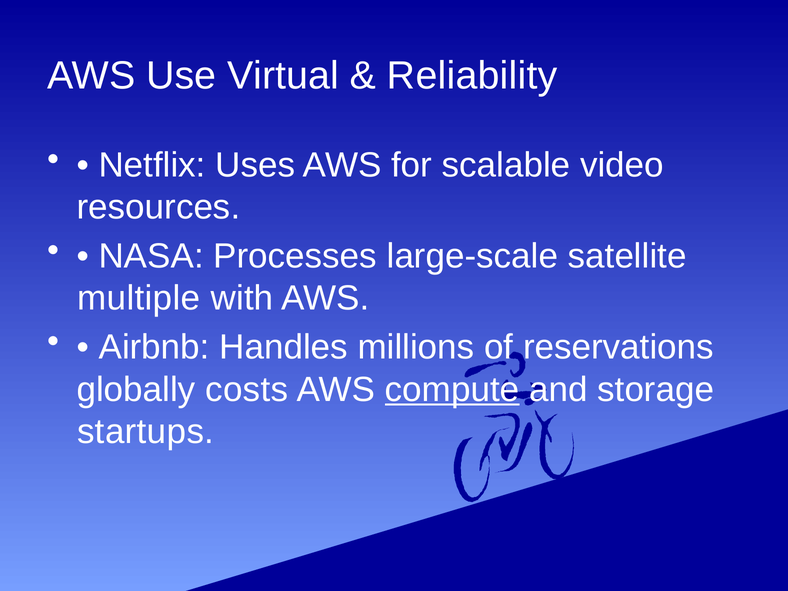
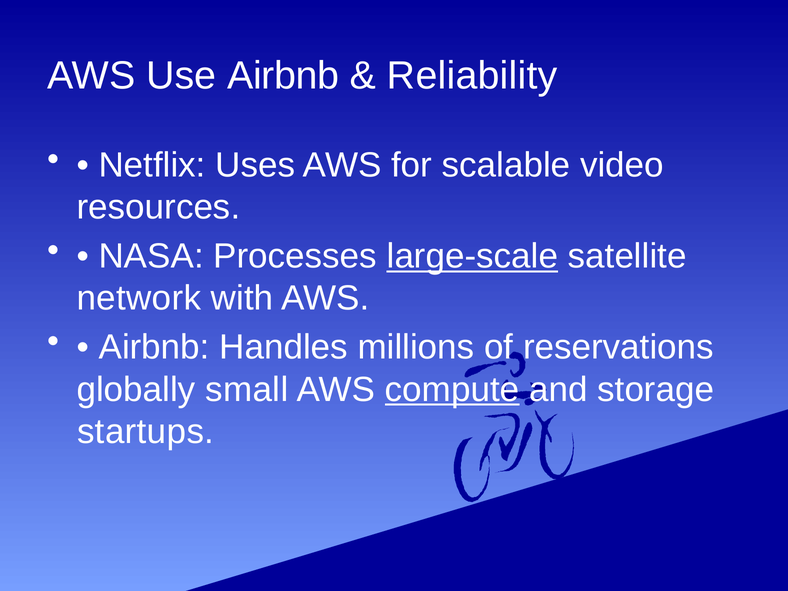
Use Virtual: Virtual -> Airbnb (283, 76)
large-scale underline: none -> present (472, 256)
multiple: multiple -> network (139, 298)
costs: costs -> small (247, 389)
